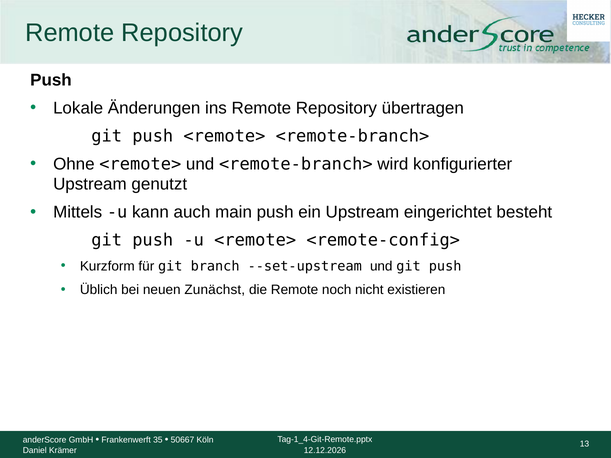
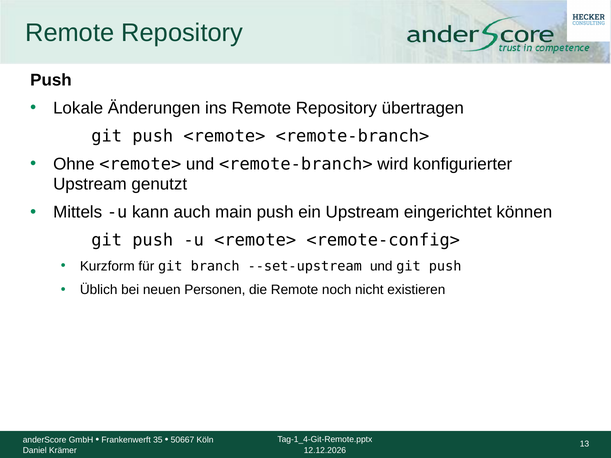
besteht: besteht -> können (524, 212)
Zunächst: Zunächst -> Personen (215, 290)
